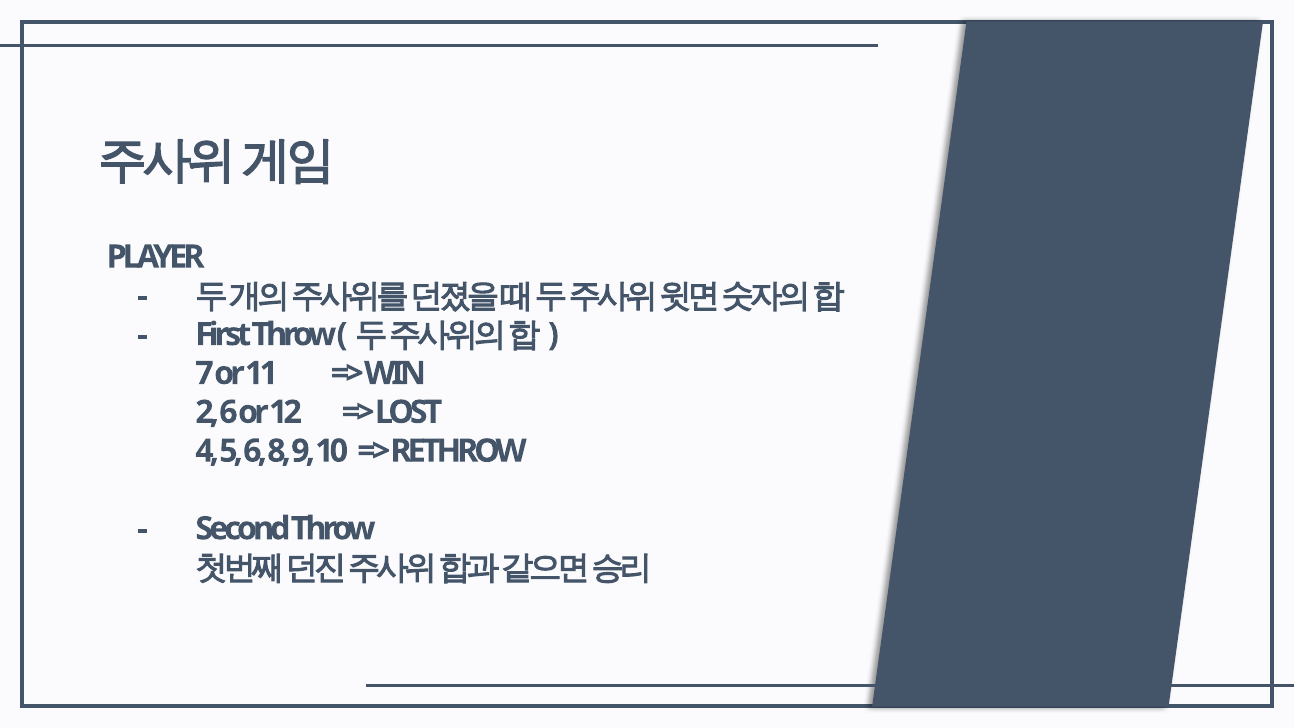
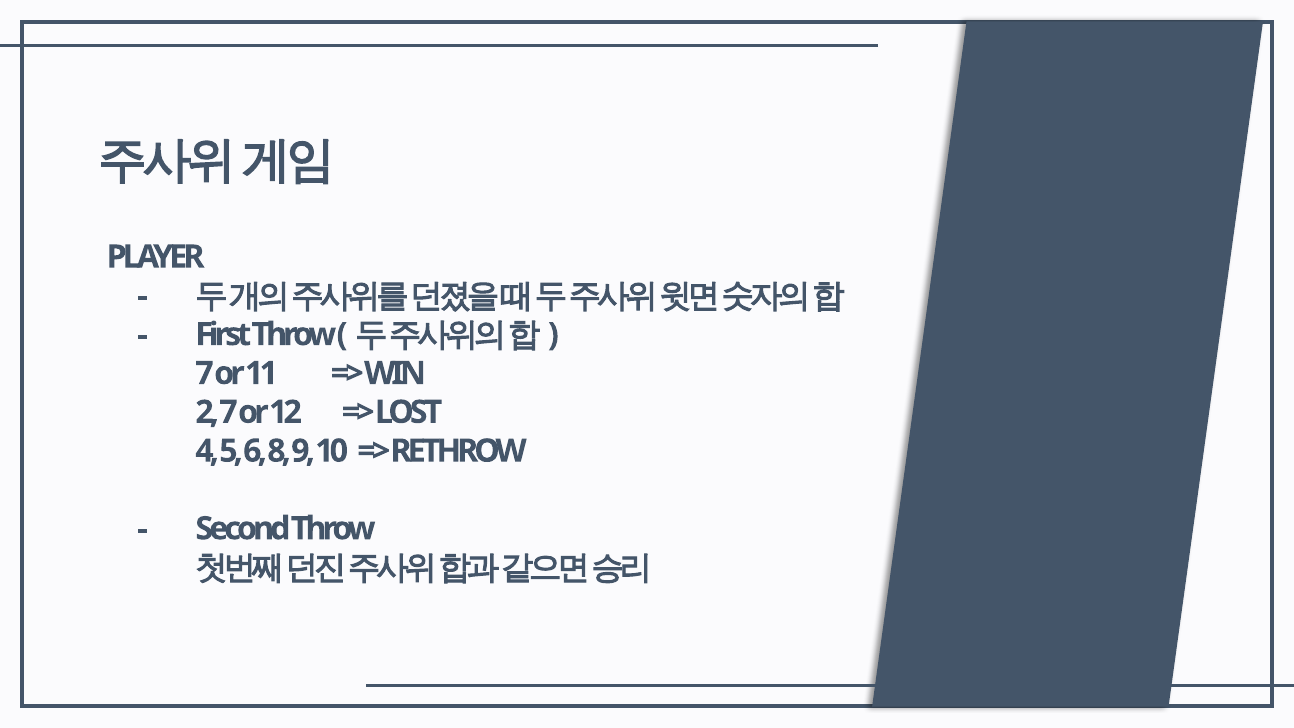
2 6: 6 -> 7 (228, 412)
